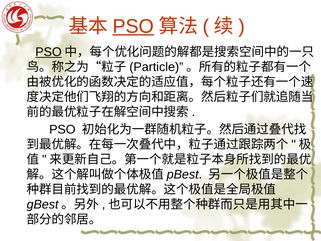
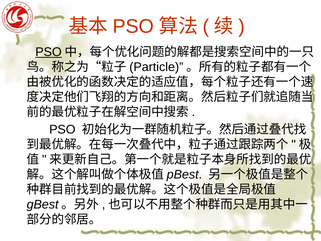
PSO underline: present -> none (133, 26)
